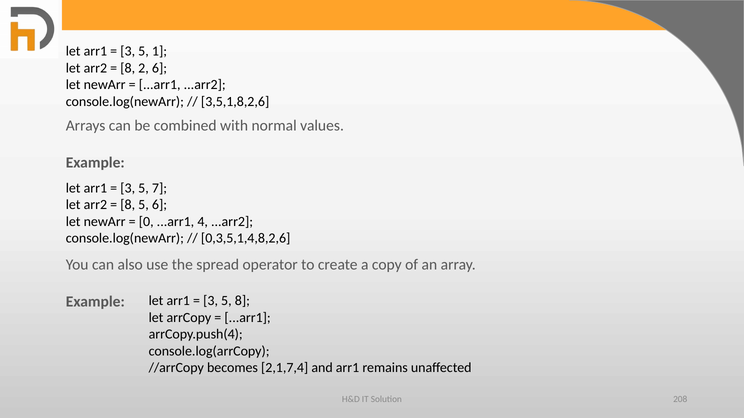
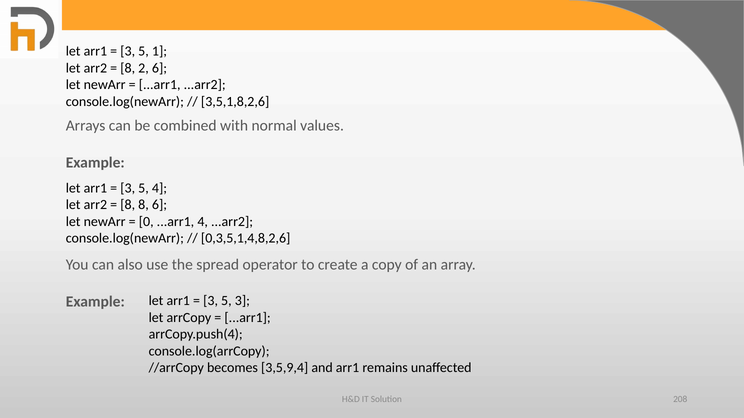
5 7: 7 -> 4 (160, 188)
8 5: 5 -> 8 (144, 205)
5 8: 8 -> 3 (242, 301)
2,1,7,4: 2,1,7,4 -> 3,5,9,4 (285, 368)
